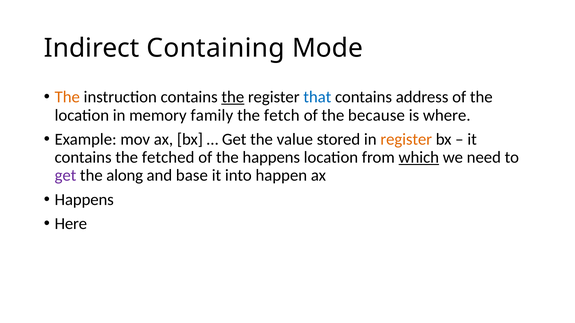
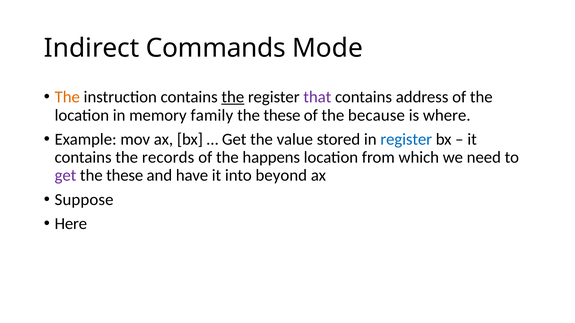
Containing: Containing -> Commands (216, 48)
that colour: blue -> purple (317, 97)
fetch: fetch -> these (282, 115)
register colour: orange -> blue (406, 139)
fetched: fetched -> records (168, 158)
which underline: present -> none (419, 158)
along: along -> these (125, 176)
base: base -> have (192, 176)
happen: happen -> beyond (281, 176)
Happens: Happens -> Suppose (84, 200)
